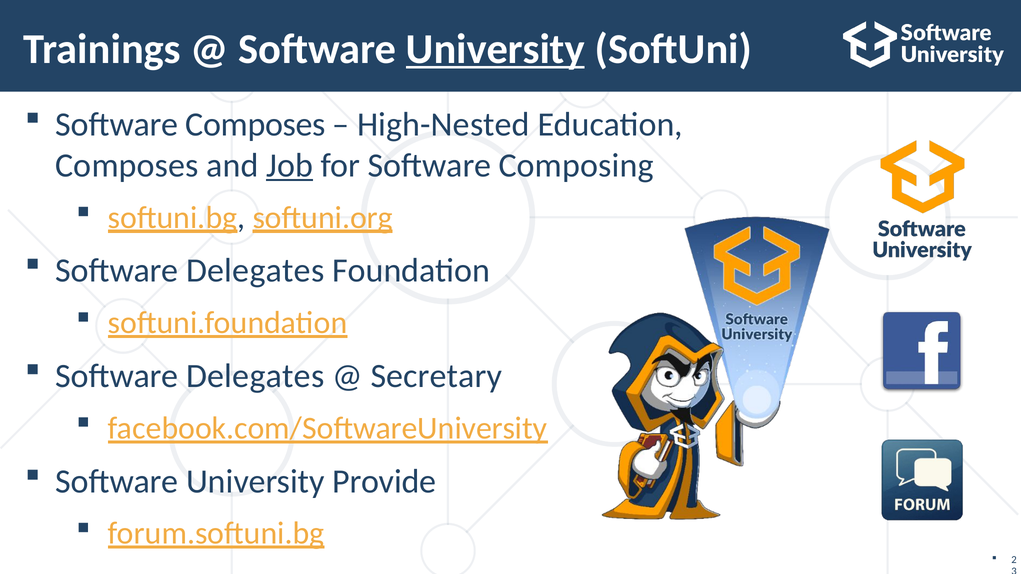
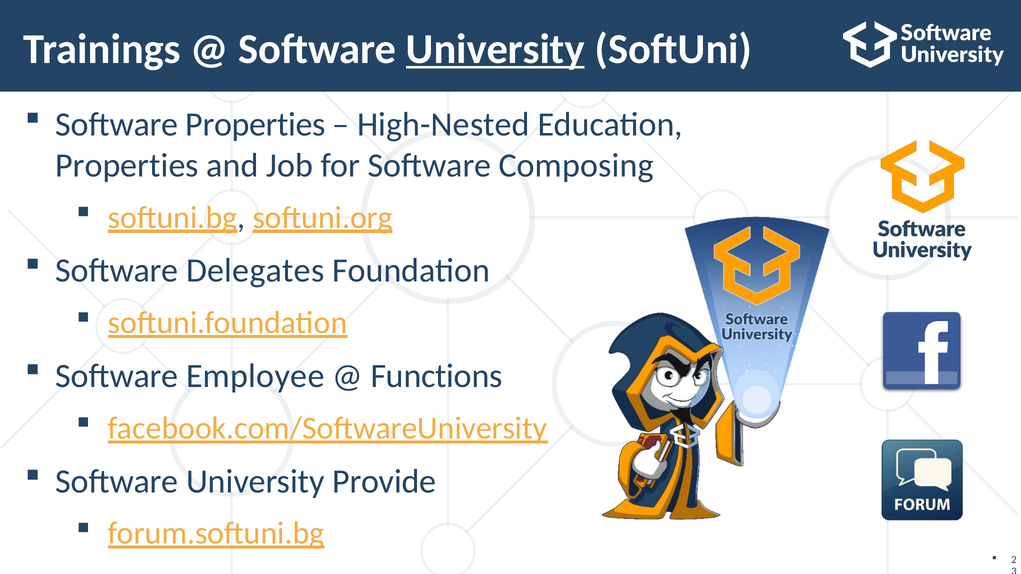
Software Composes: Composes -> Properties (256, 125)
Composes: Composes -> Properties (127, 165)
Job underline: present -> none (290, 165)
Delegates: Delegates -> Employee (255, 376)
Secretary: Secretary -> Functions (437, 376)
